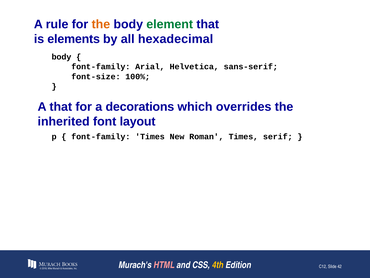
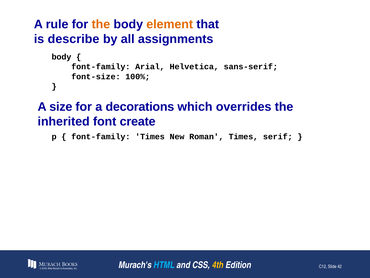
element colour: green -> orange (170, 24)
elements: elements -> describe (74, 39)
hexadecimal: hexadecimal -> assignments (176, 39)
A that: that -> size (61, 107)
layout: layout -> create (138, 121)
HTML colour: pink -> light blue (164, 265)
